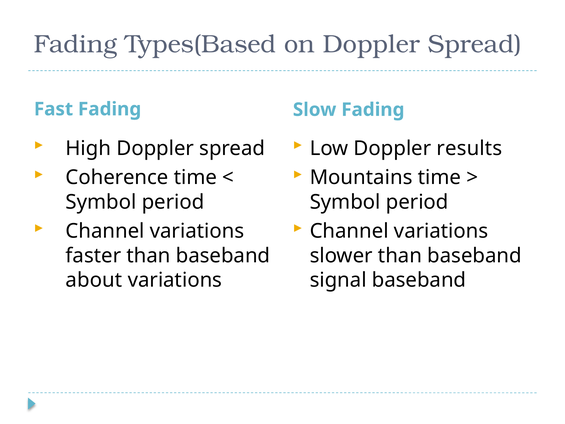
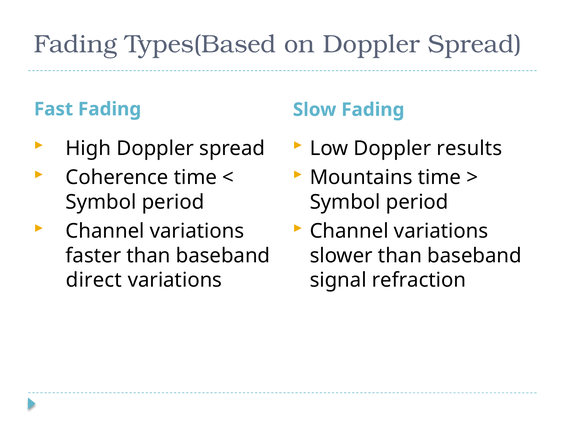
about: about -> direct (94, 280)
signal baseband: baseband -> refraction (419, 280)
